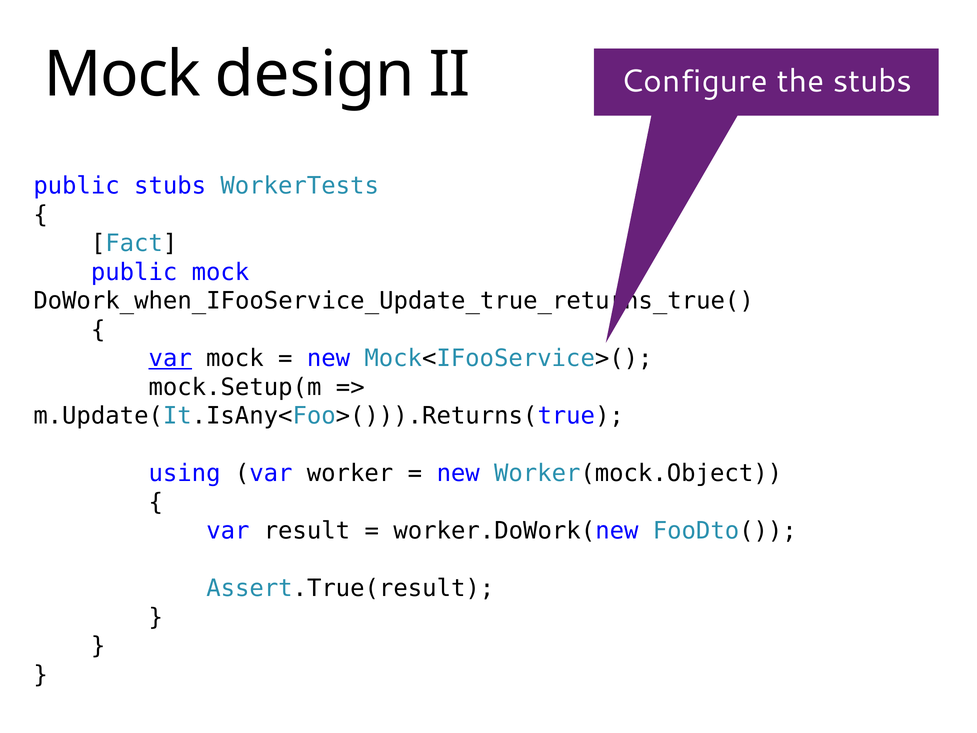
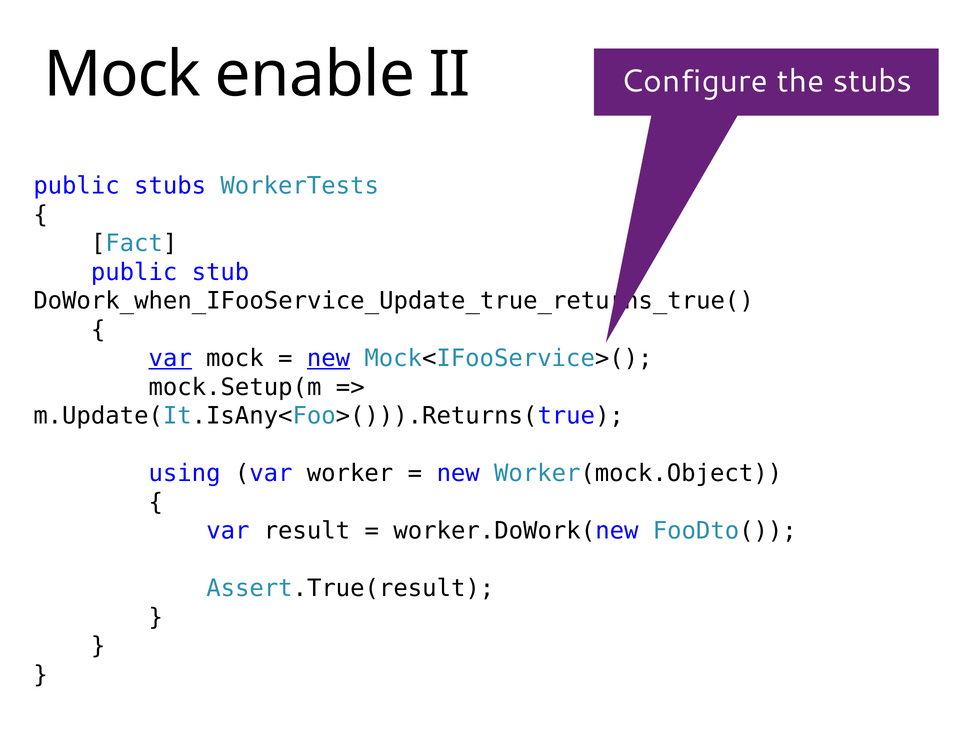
design: design -> enable (315, 75)
public mock: mock -> stub (221, 272)
new underline: none -> present (329, 358)
